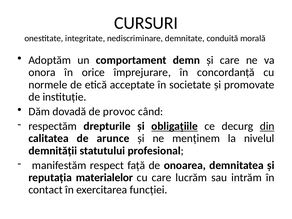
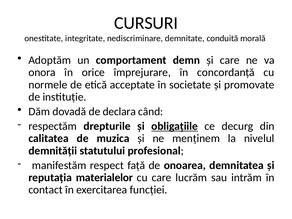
provoc: provoc -> declara (119, 112)
din underline: present -> none (267, 126)
arunce: arunce -> muzica (113, 138)
